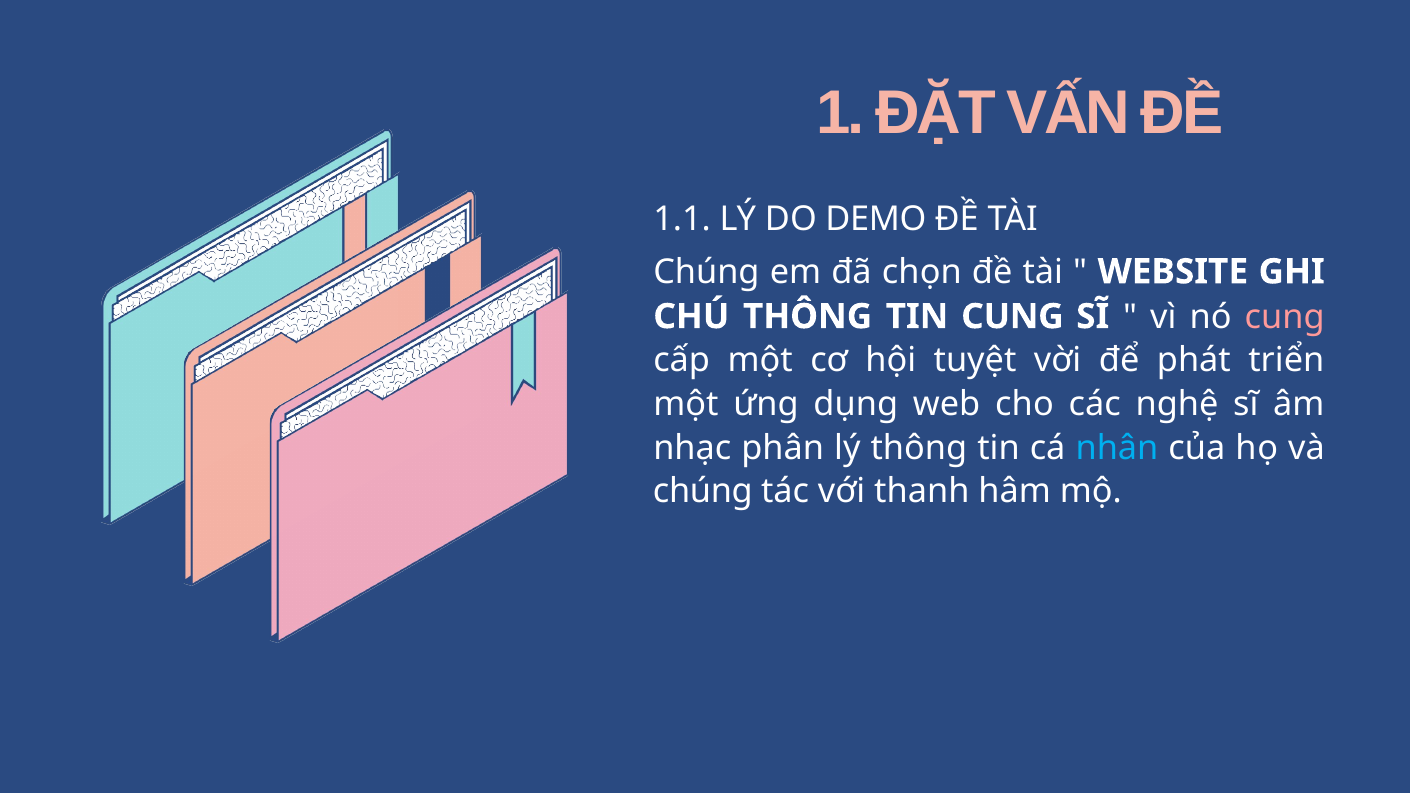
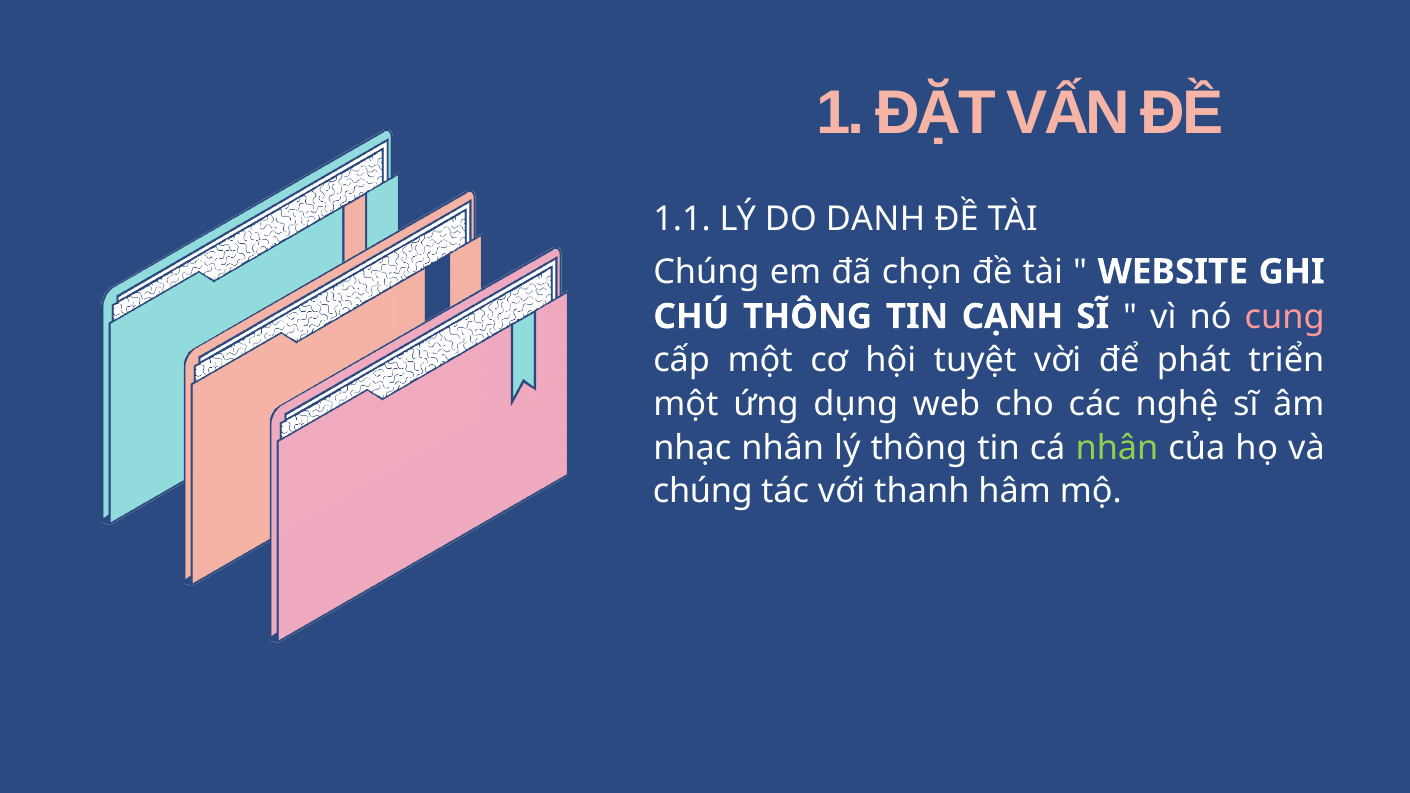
DEMO: DEMO -> DANH (876, 220)
TIN CUNG: CUNG -> CẠNH (1012, 317)
nhạc phân: phân -> nhân (783, 448)
nhân colour: light blue -> light green (1117, 448)
